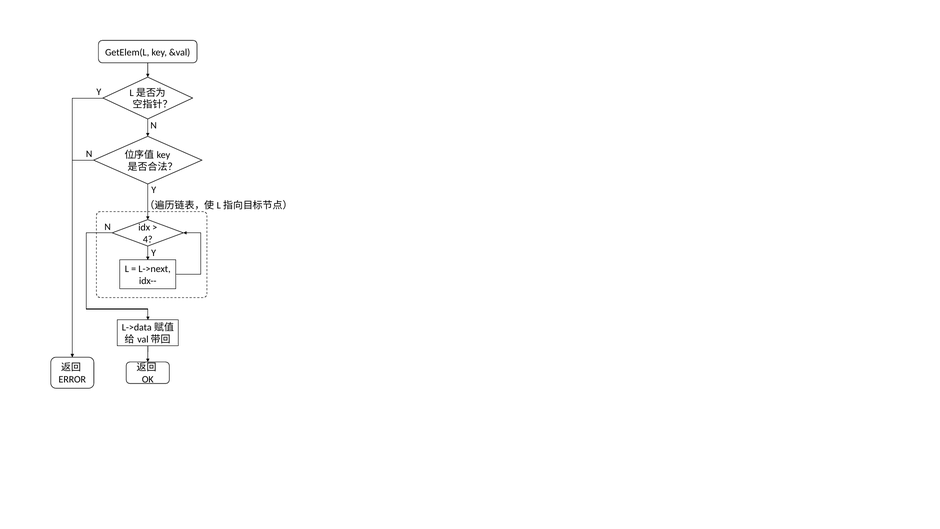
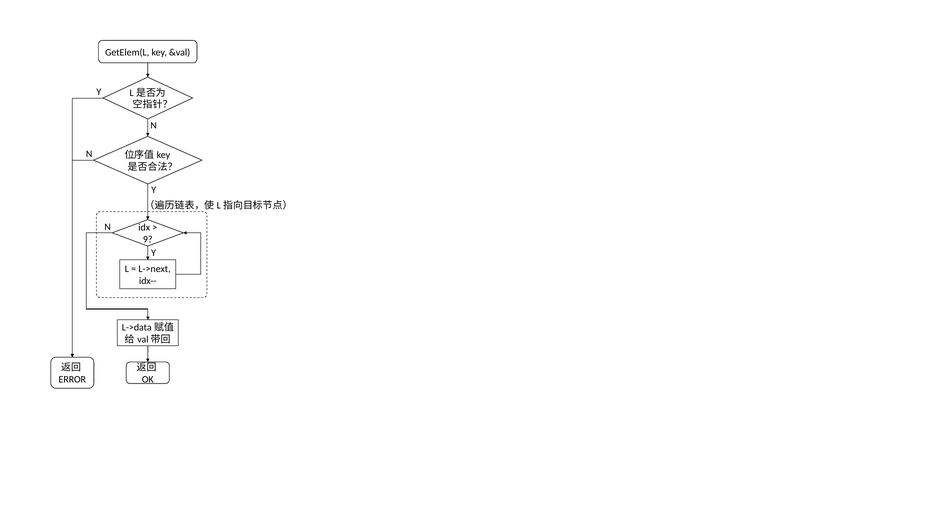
4: 4 -> 9 (148, 239)
